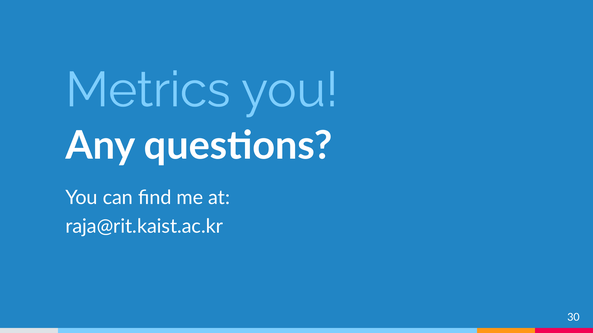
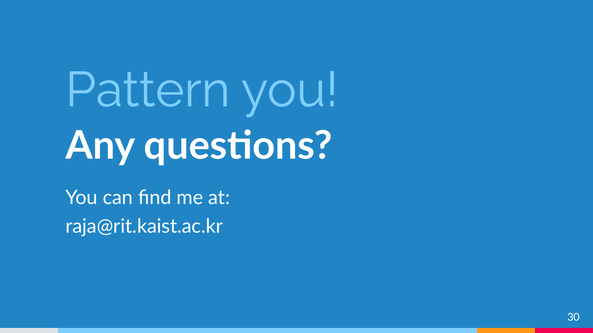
Metrics: Metrics -> Pattern (148, 90)
